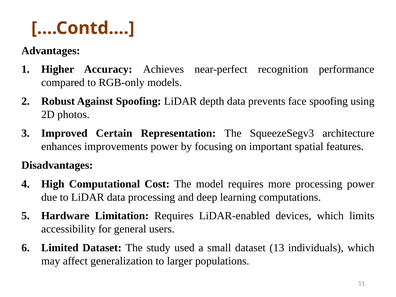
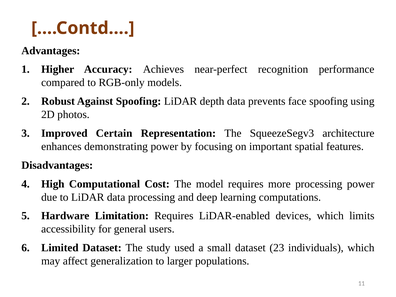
improvements: improvements -> demonstrating (116, 146)
13: 13 -> 23 (277, 248)
